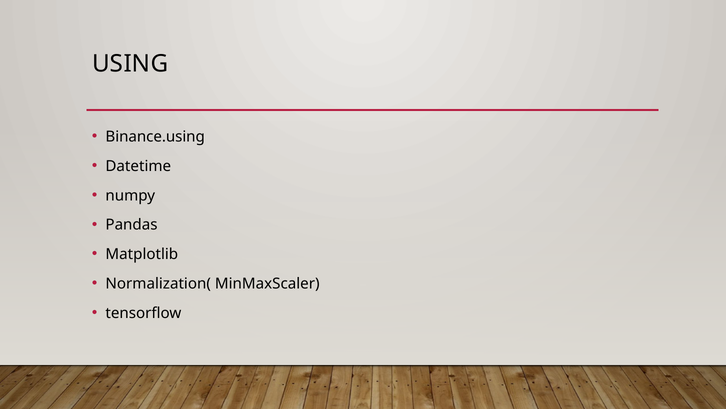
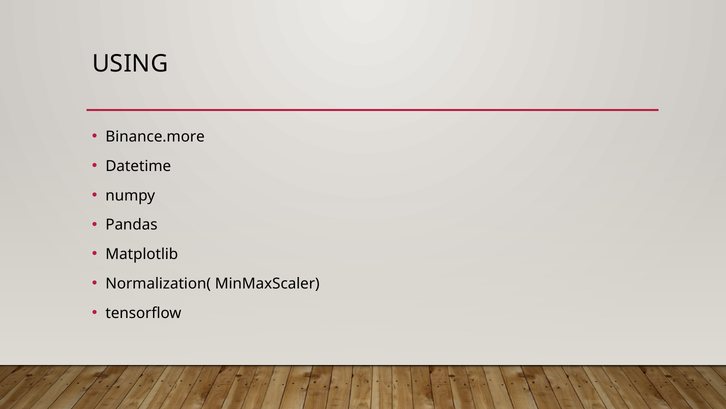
Binance.using: Binance.using -> Binance.more (155, 137)
